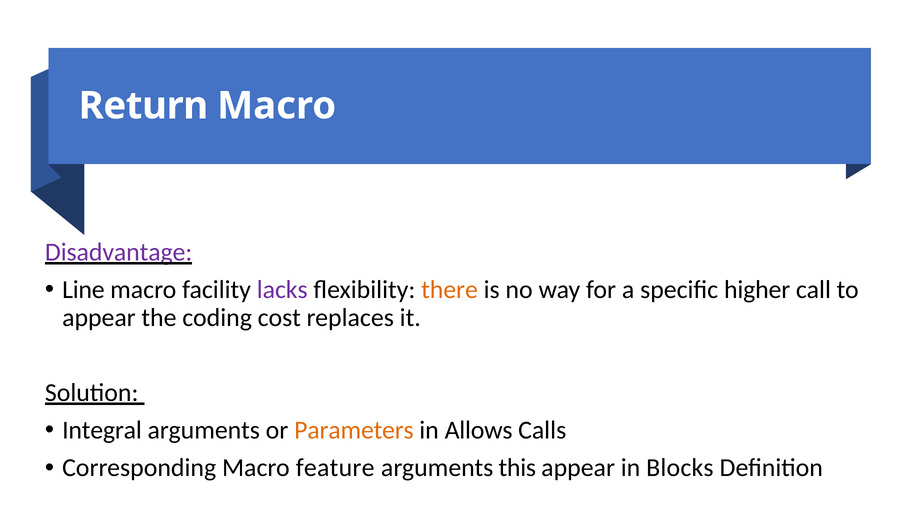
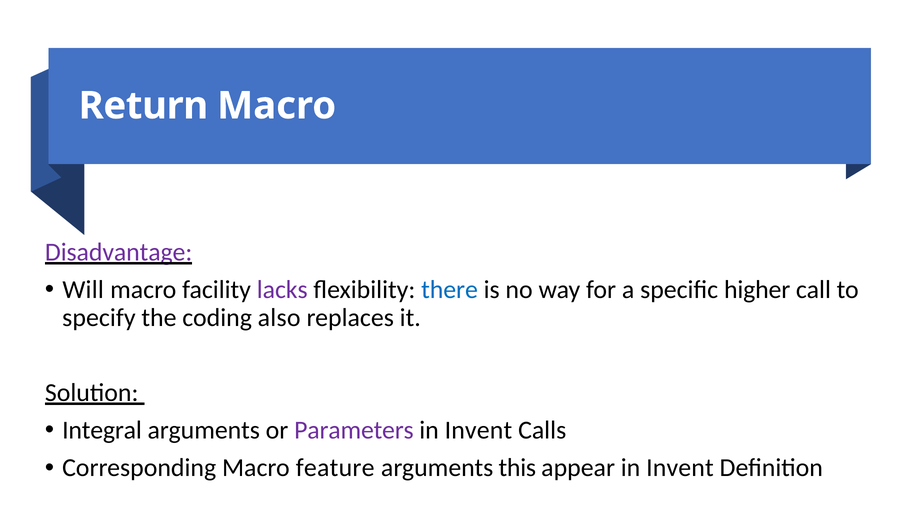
Line: Line -> Will (83, 290)
there colour: orange -> blue (450, 290)
appear: appear -> specify (99, 318)
cost: cost -> also (279, 318)
Parameters colour: orange -> purple (354, 430)
Allows: Allows -> Invent (478, 430)
appear in Blocks: Blocks -> Invent (680, 468)
